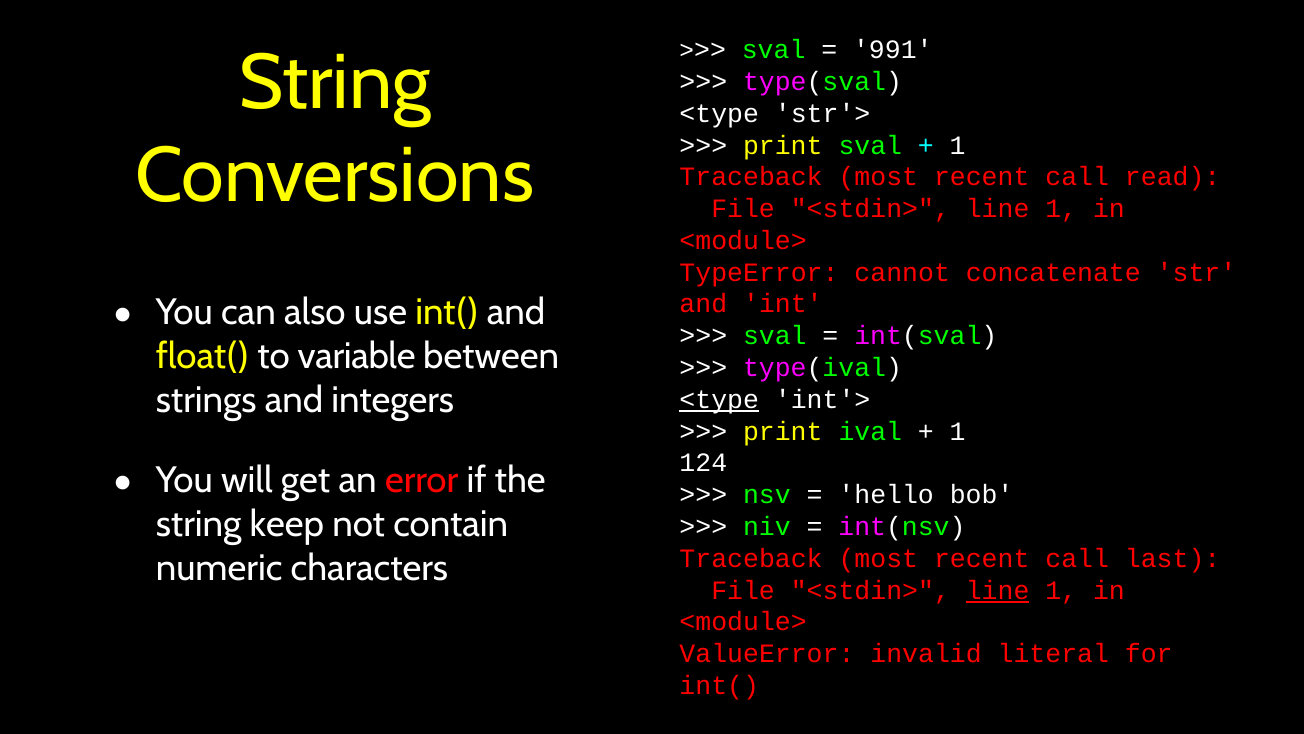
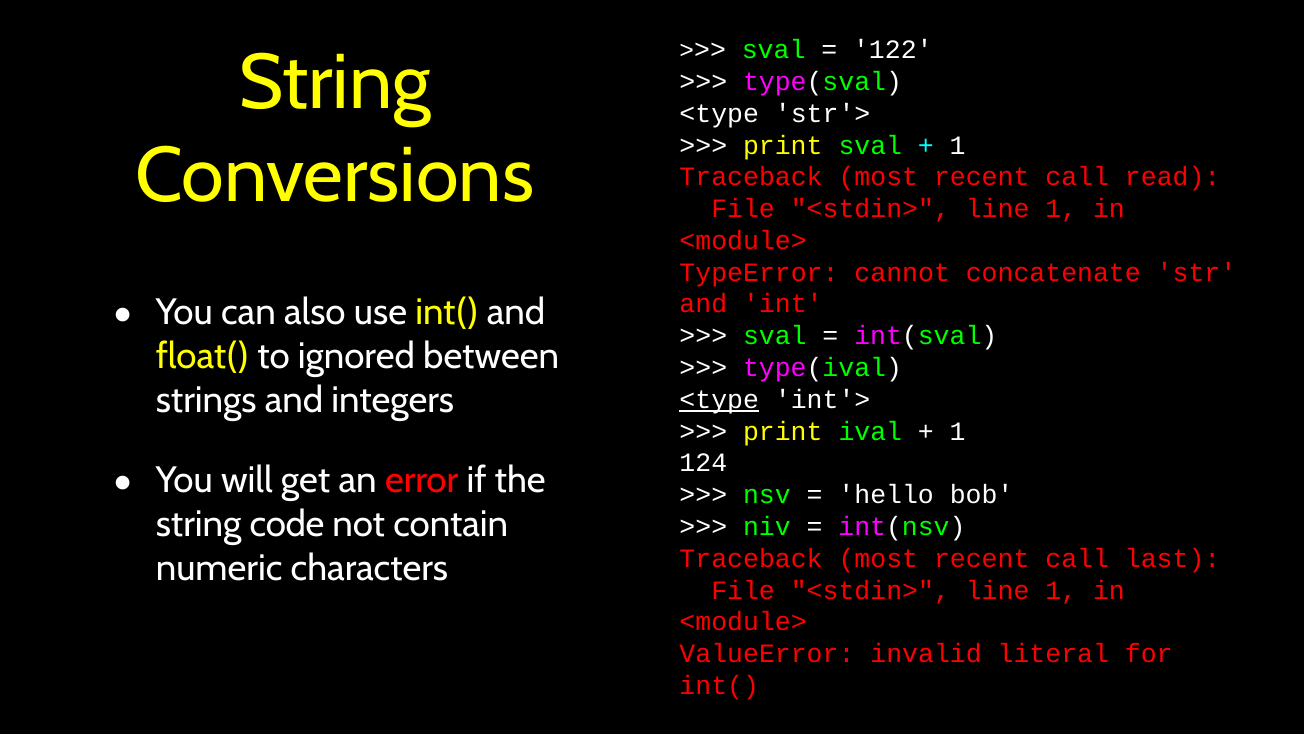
991: 991 -> 122 (893, 50)
variable: variable -> ignored (356, 356)
keep: keep -> code (287, 524)
line underline: present -> none (998, 590)
